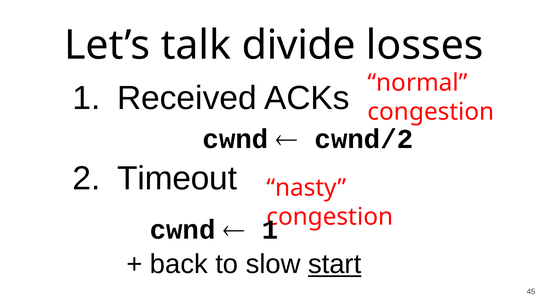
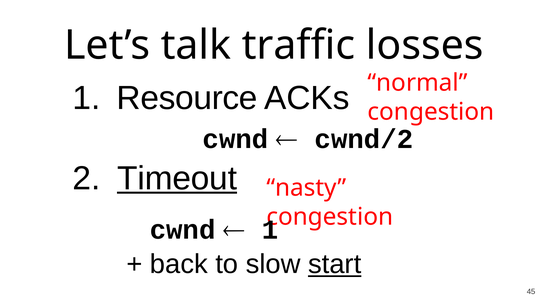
divide: divide -> traffic (299, 45)
Received: Received -> Resource (187, 98)
Timeout underline: none -> present (177, 179)
